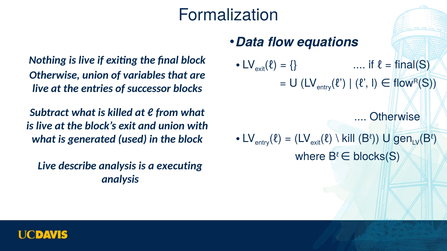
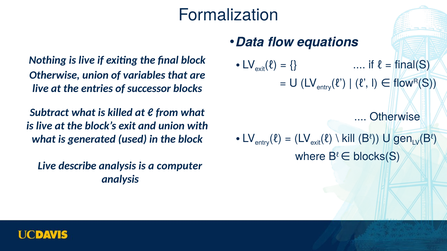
executing: executing -> computer (179, 166)
